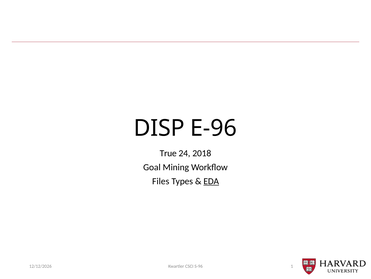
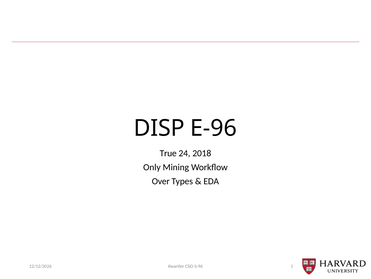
Goal: Goal -> Only (152, 167)
Files: Files -> Over (161, 181)
EDA underline: present -> none (211, 181)
